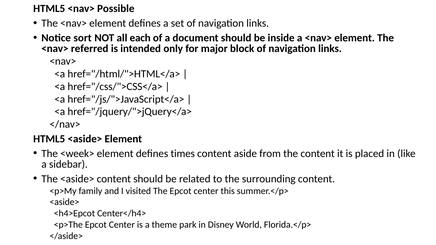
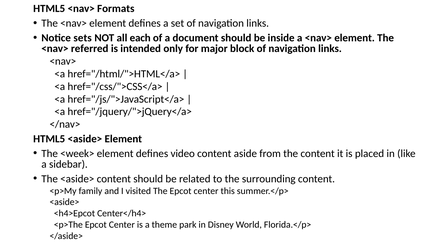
Possible: Possible -> Formats (116, 9)
sort: sort -> sets (83, 38)
times: times -> video (183, 154)
